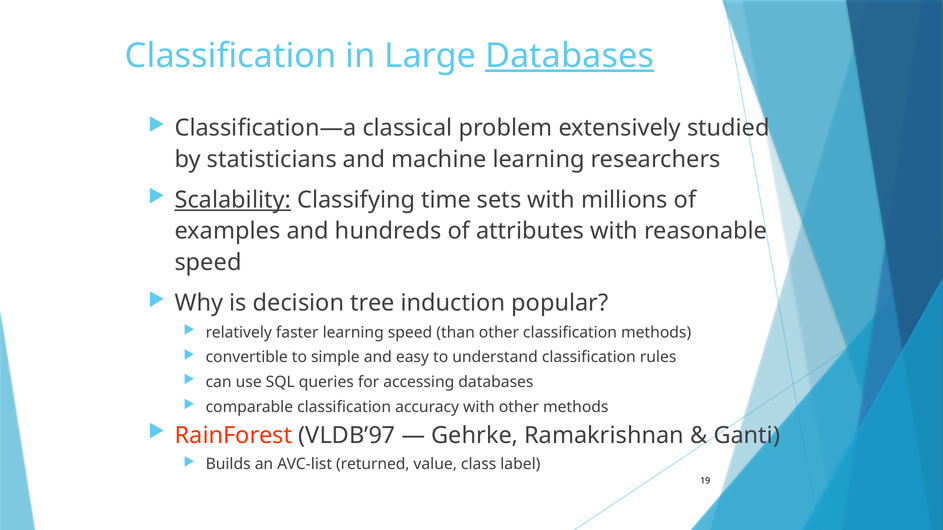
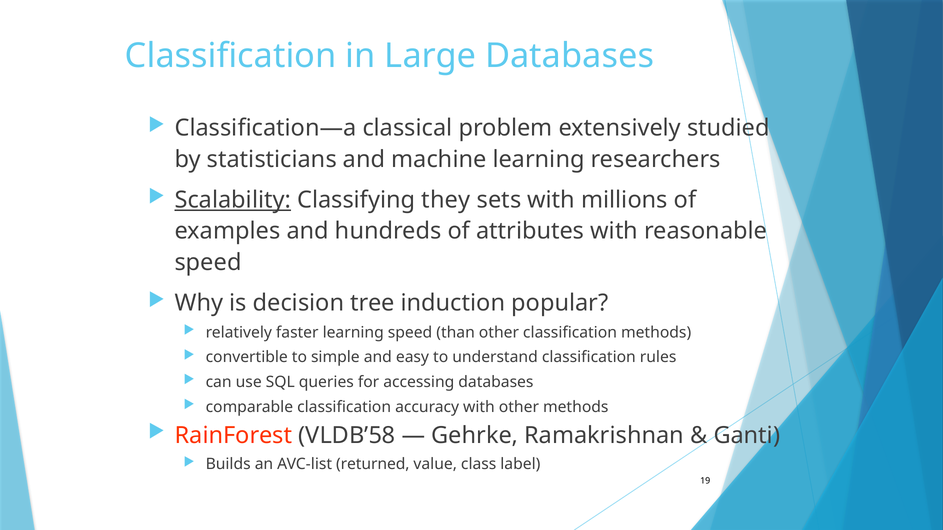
Databases underline: present -> none (570, 56)
time: time -> they (446, 200)
VLDB’97: VLDB’97 -> VLDB’58 (347, 436)
